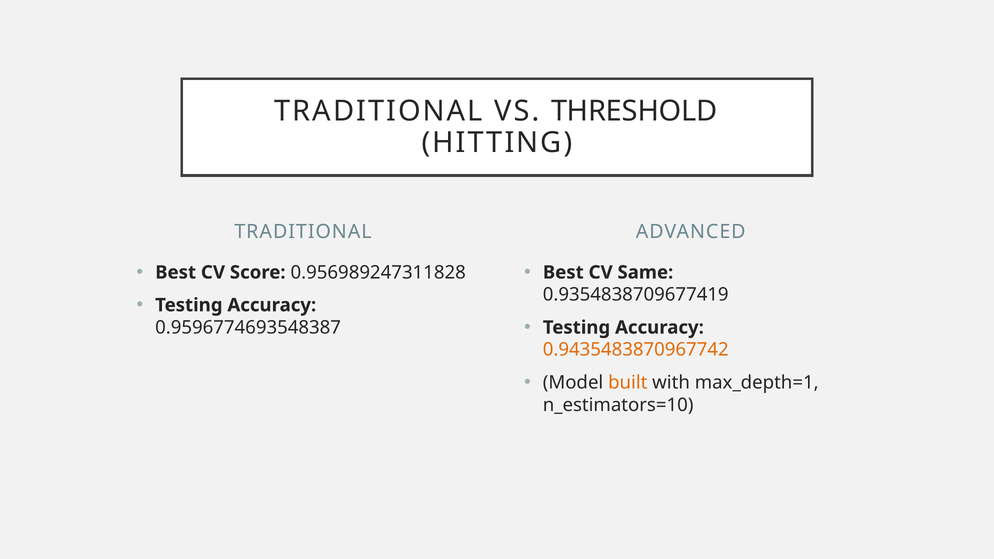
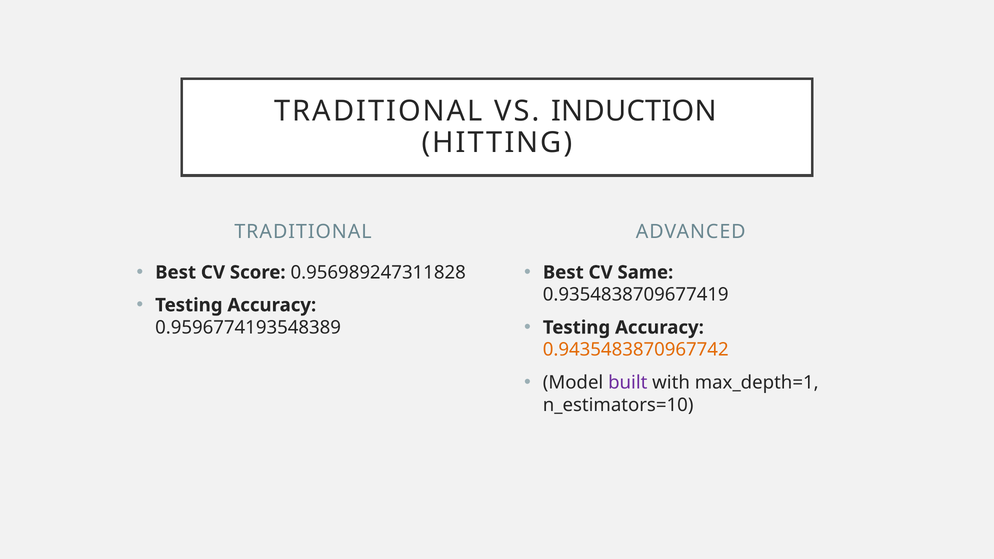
THRESHOLD: THRESHOLD -> INDUCTION (634, 111)
0.9596774693548387: 0.9596774693548387 -> 0.9596774193548389 (248, 328)
built colour: orange -> purple (628, 383)
